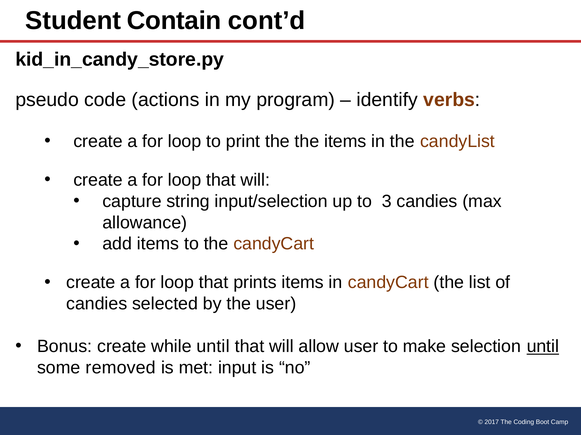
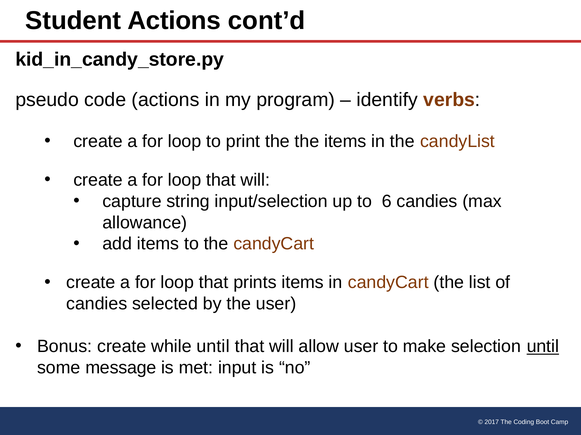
Student Contain: Contain -> Actions (174, 21)
3: 3 -> 6 (387, 202)
removed: removed -> message (121, 368)
